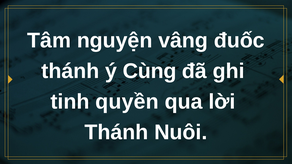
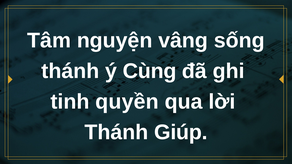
đuốc: đuốc -> sống (239, 41)
Nuôi: Nuôi -> Giúp (181, 133)
